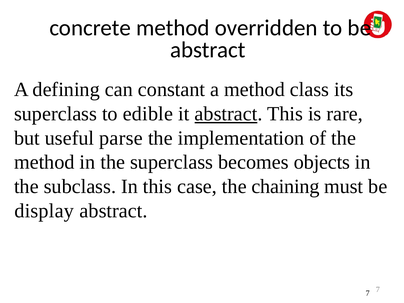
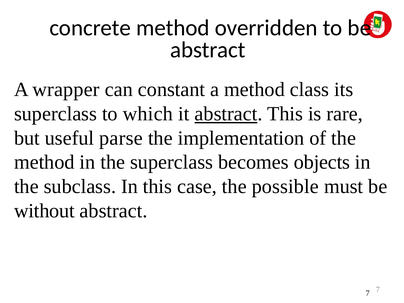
defining: defining -> wrapper (66, 90)
edible: edible -> which (148, 114)
chaining: chaining -> possible (285, 187)
display: display -> without (44, 211)
